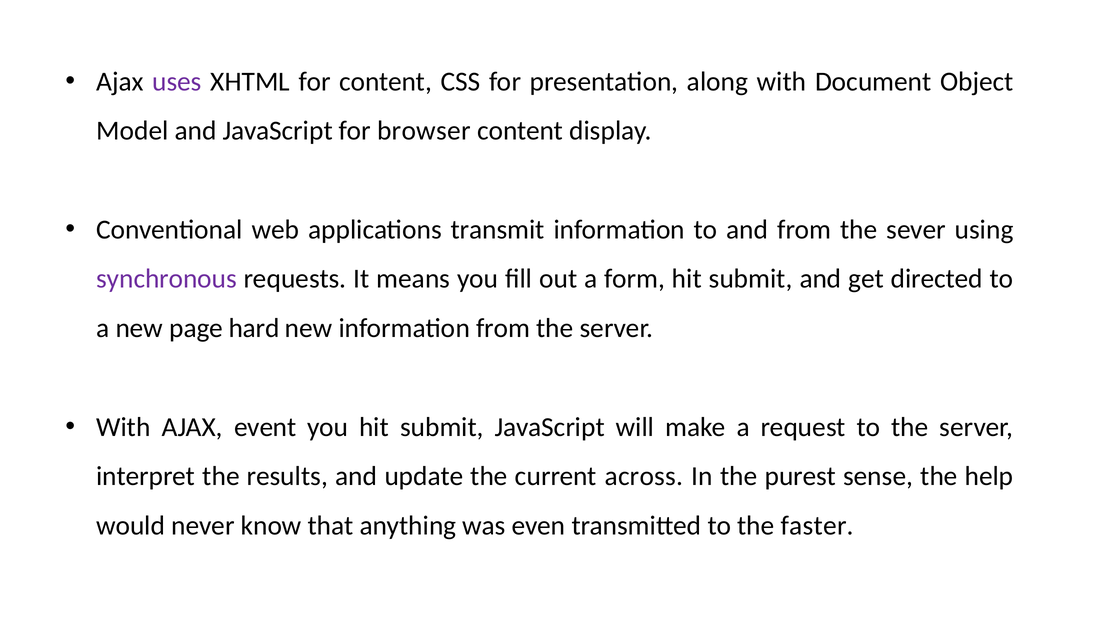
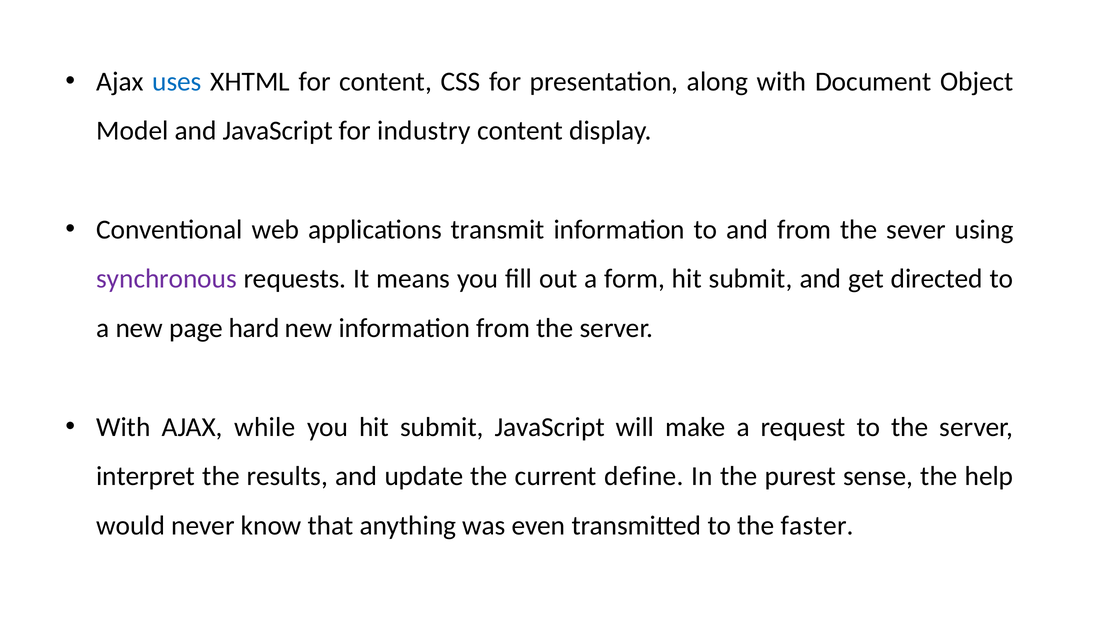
uses colour: purple -> blue (177, 82)
browser: browser -> industry (424, 131)
event: event -> while (265, 427)
across: across -> define (644, 476)
